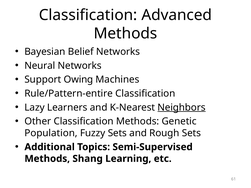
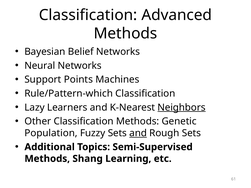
Owing: Owing -> Points (78, 80)
Rule/Pattern-entire: Rule/Pattern-entire -> Rule/Pattern-which (69, 94)
and underline: none -> present (138, 133)
